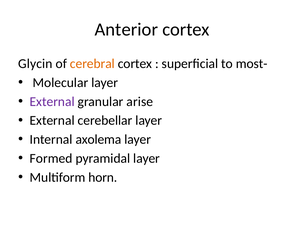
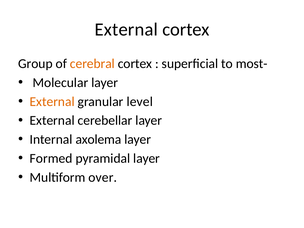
Anterior: Anterior -> External (126, 29)
Glycin: Glycin -> Group (35, 64)
External colour: purple -> orange (52, 102)
arise: arise -> level (140, 102)
horn: horn -> over (103, 177)
